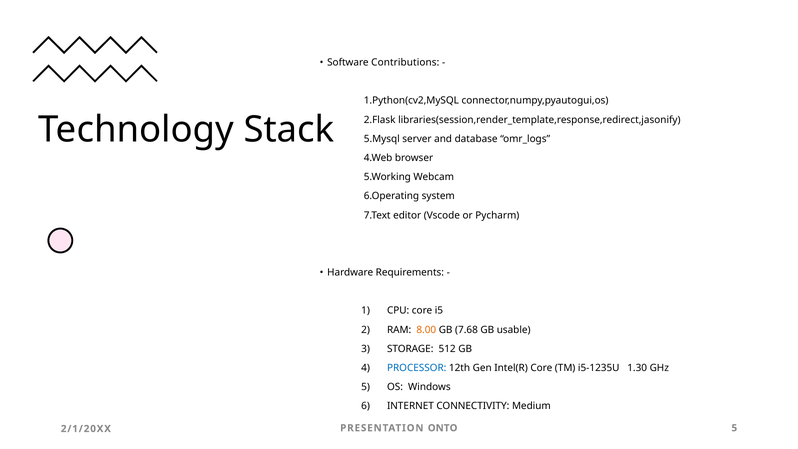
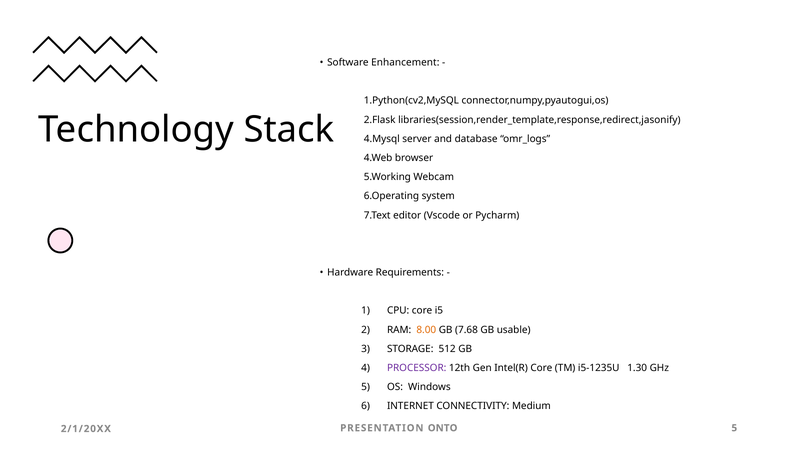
Contributions: Contributions -> Enhancement (405, 62)
5.Mysql: 5.Mysql -> 4.Mysql (382, 139)
PROCESSOR colour: blue -> purple (417, 368)
